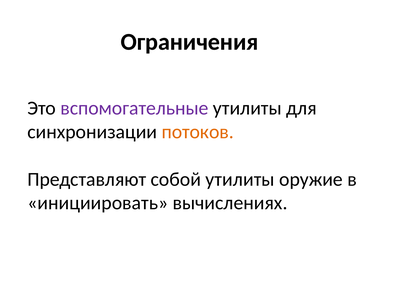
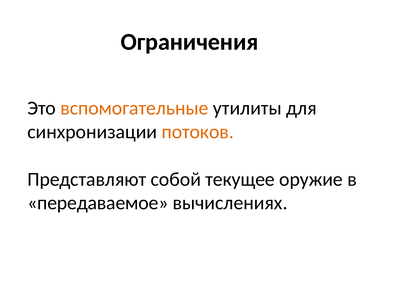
вспомогательные colour: purple -> orange (134, 108)
собой утилиты: утилиты -> текущее (240, 179)
инициировать: инициировать -> передаваемое (98, 203)
